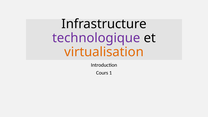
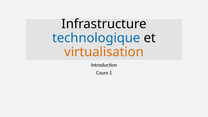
technologique colour: purple -> blue (96, 38)
